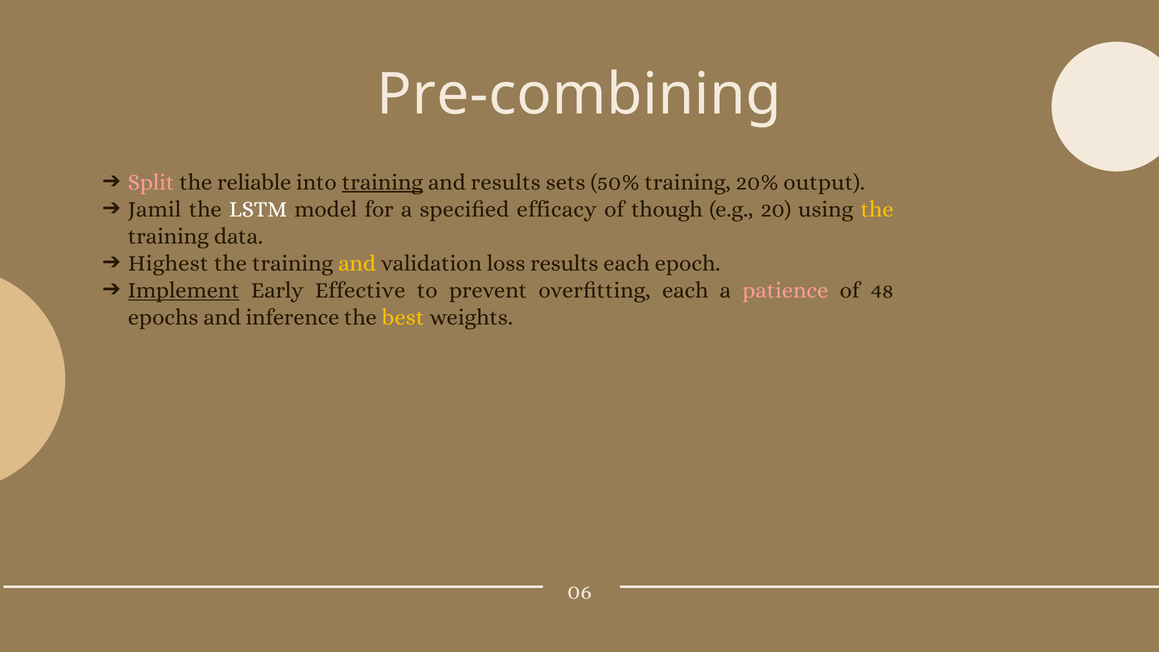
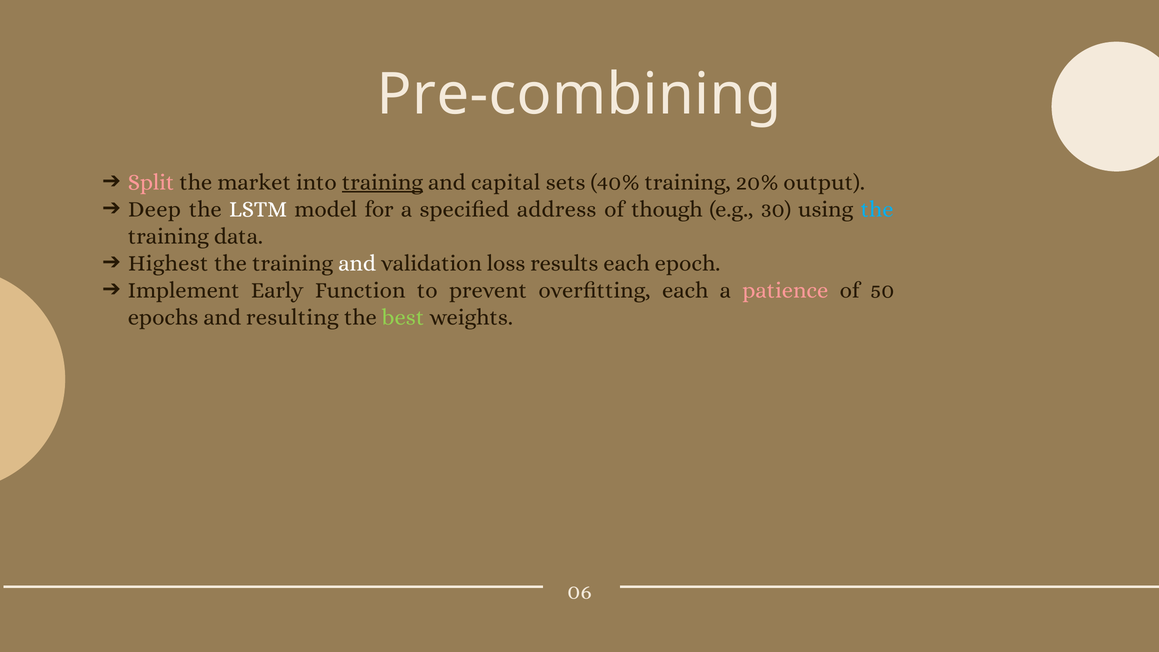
reliable: reliable -> market (254, 182)
and results: results -> capital (506, 182)
50%: 50% -> 40% (615, 182)
Jamil: Jamil -> Deep (155, 209)
efficacy: efficacy -> address (557, 209)
20: 20 -> 30 (776, 209)
the colour: yellow -> light blue (877, 209)
and colour: yellow -> white (357, 263)
Implement underline: present -> none (184, 290)
Effective: Effective -> Function (360, 290)
48: 48 -> 50 (882, 290)
inference: inference -> resulting (292, 317)
best colour: yellow -> light green (403, 317)
